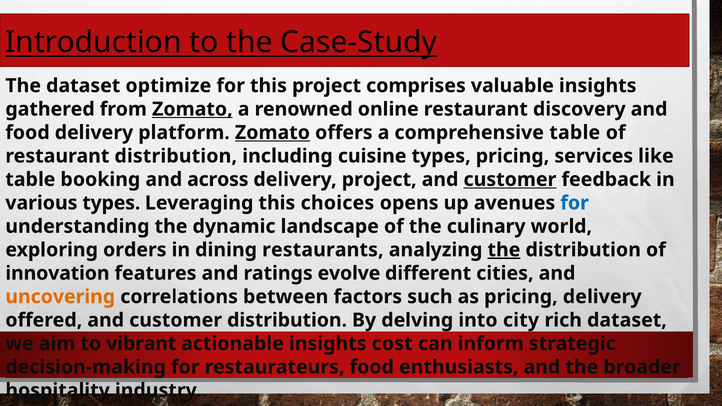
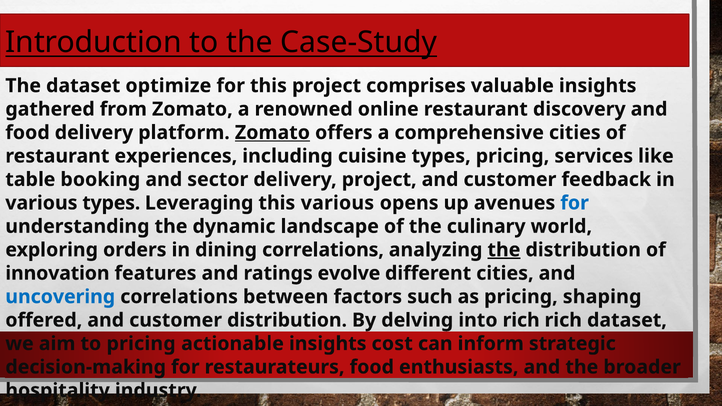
Zomato underline: present -> none (192, 109)
comprehensive table: table -> cities (575, 133)
restaurant distribution: distribution -> experiences (176, 156)
across: across -> sector (218, 180)
customer underline: present -> none (510, 180)
this choices: choices -> various (337, 203)
dining restaurants: restaurants -> correlations (323, 250)
uncovering colour: orange -> blue (60, 297)
pricing delivery: delivery -> shaping (602, 297)
into city: city -> rich (521, 320)
to vibrant: vibrant -> pricing (141, 344)
